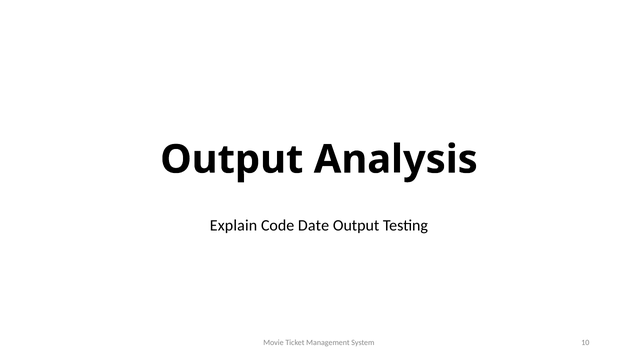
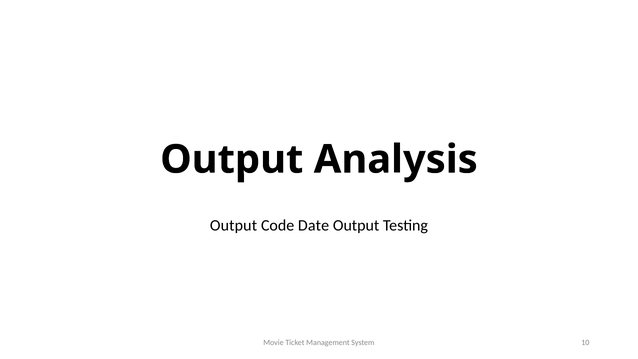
Explain: Explain -> Output (234, 225)
